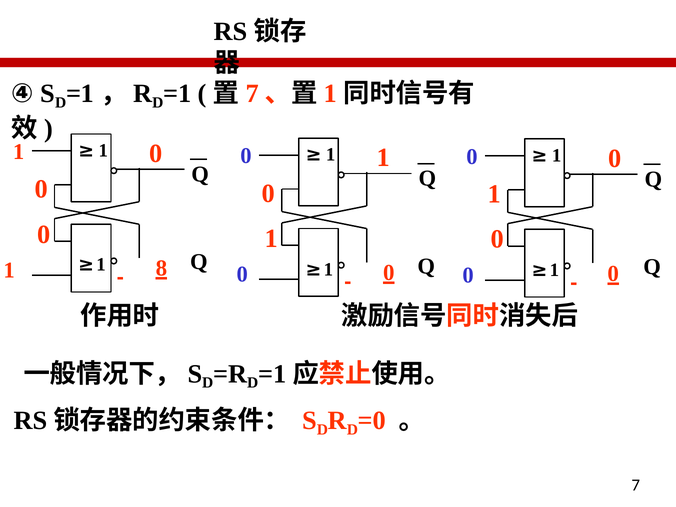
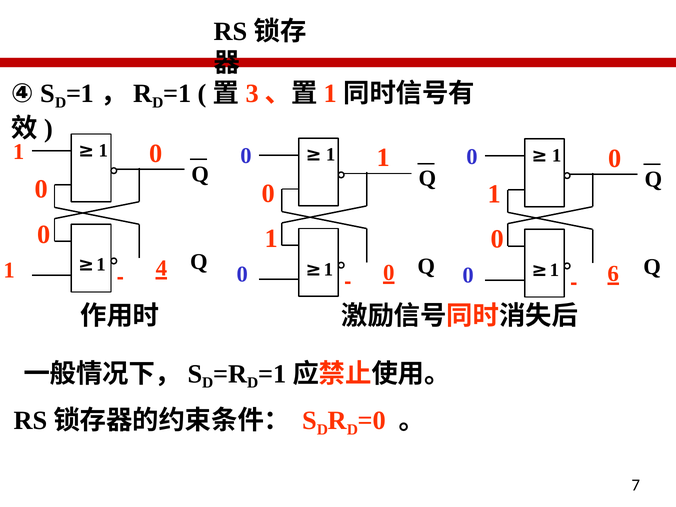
7: 7 -> 3 (252, 94)
8: 8 -> 4 (161, 268)
0: 0 -> 6 (613, 274)
